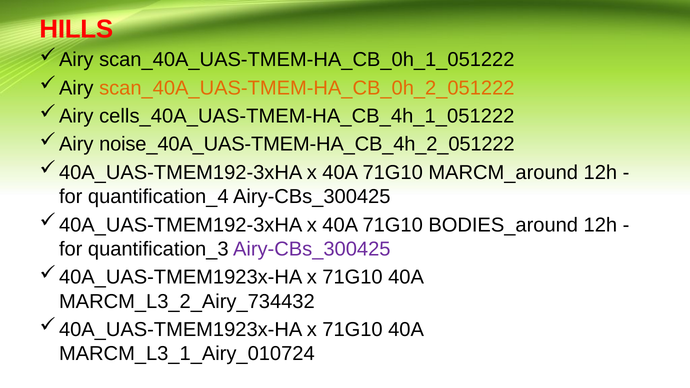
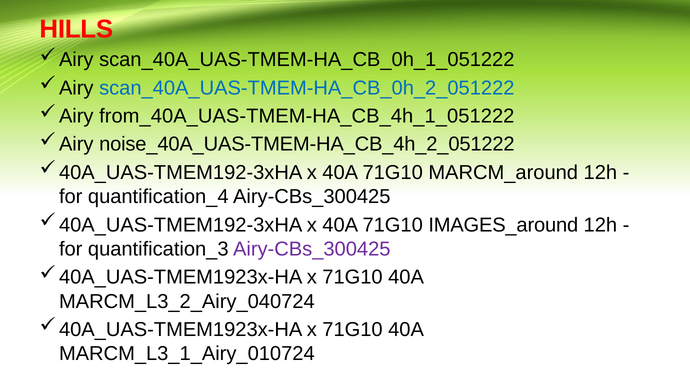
scan_40A_UAS-TMEM-HA_CB_0h_2_051222 colour: orange -> blue (307, 88)
cells_40A_UAS-TMEM-HA_CB_4h_1_051222: cells_40A_UAS-TMEM-HA_CB_4h_1_051222 -> from_40A_UAS-TMEM-HA_CB_4h_1_051222 (307, 116)
BODIES_around: BODIES_around -> IMAGES_around (503, 225)
MARCM_L3_2_Airy_734432: MARCM_L3_2_Airy_734432 -> MARCM_L3_2_Airy_040724 (187, 301)
